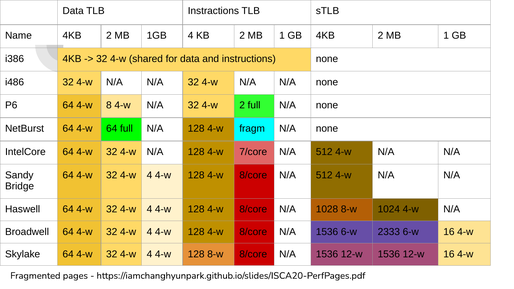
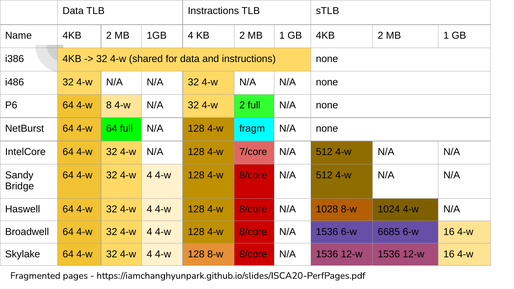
2333: 2333 -> 6685 (389, 232)
